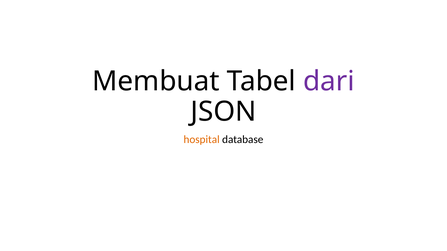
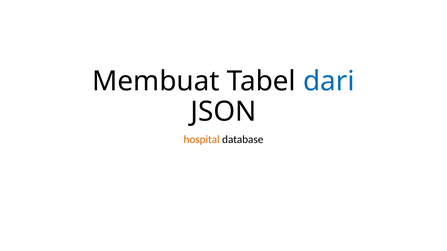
dari colour: purple -> blue (329, 82)
